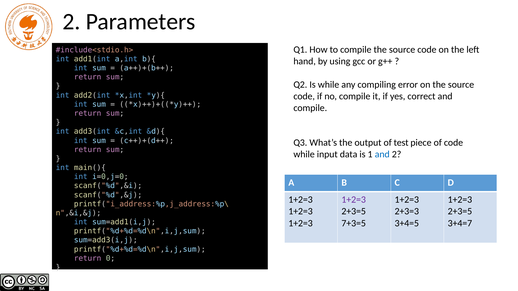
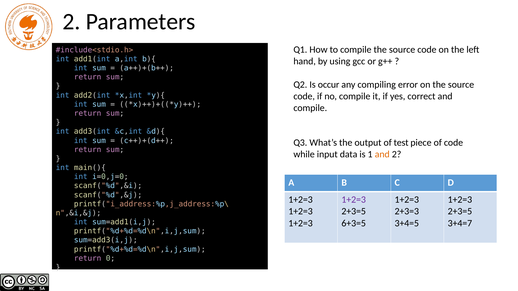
Is while: while -> occur (329, 85)
and colour: blue -> orange (382, 155)
7+3=5: 7+3=5 -> 6+3=5 (354, 224)
